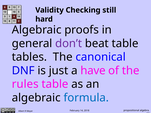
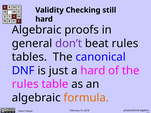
beat table: table -> rules (125, 44)
a have: have -> hard (93, 71)
formula colour: blue -> orange (86, 98)
